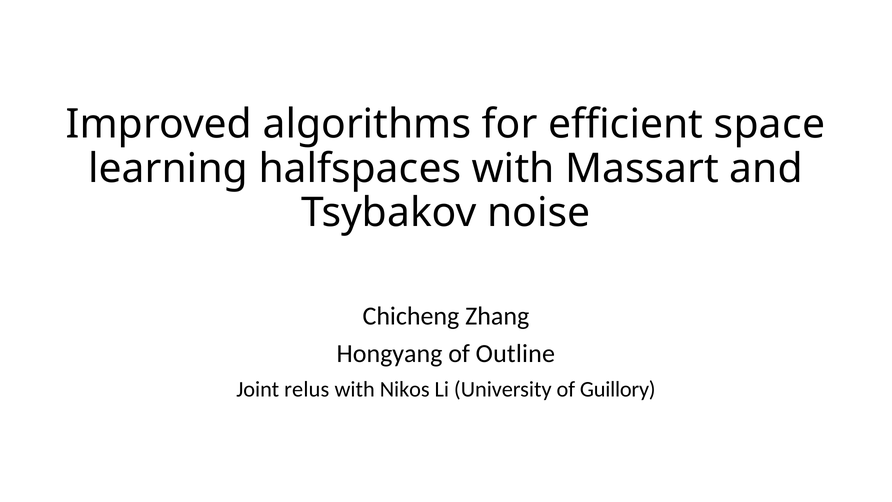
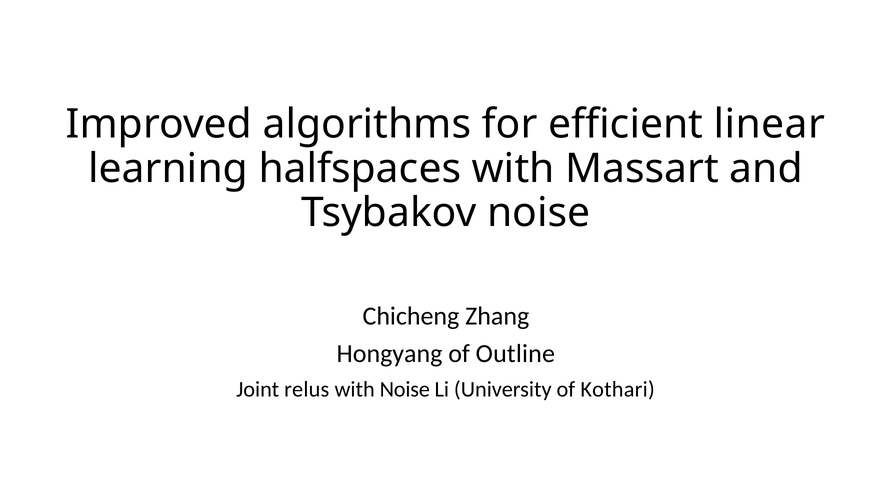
space: space -> linear (769, 124)
with Nikos: Nikos -> Noise (405, 389)
Guillory: Guillory -> Kothari (618, 389)
